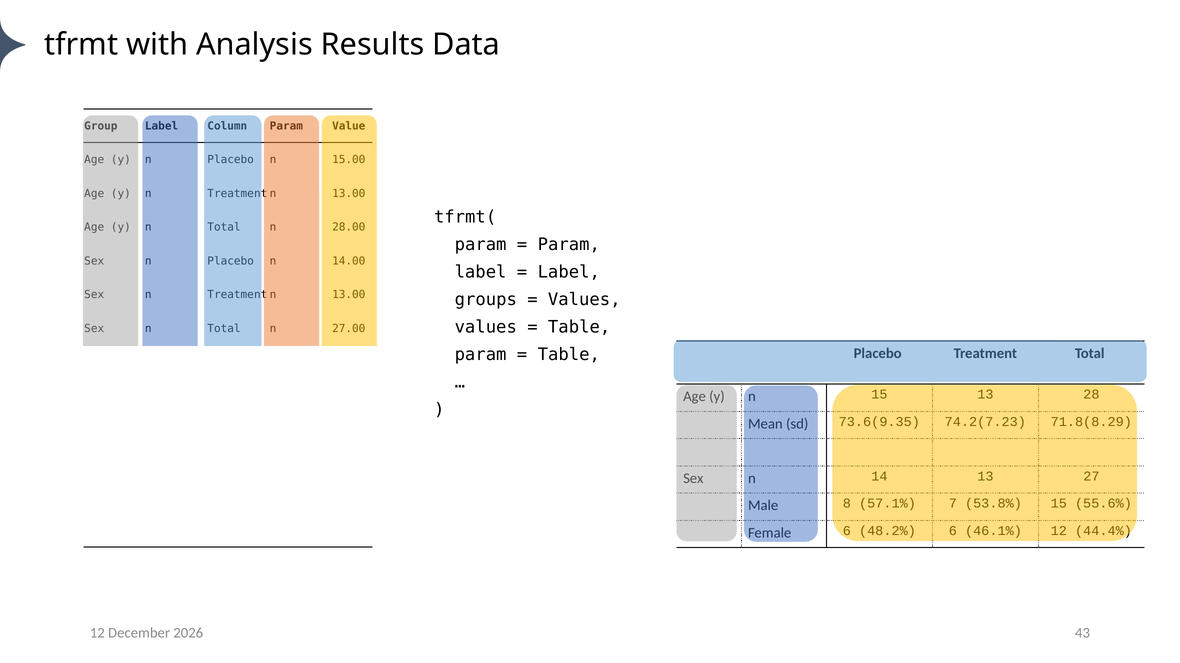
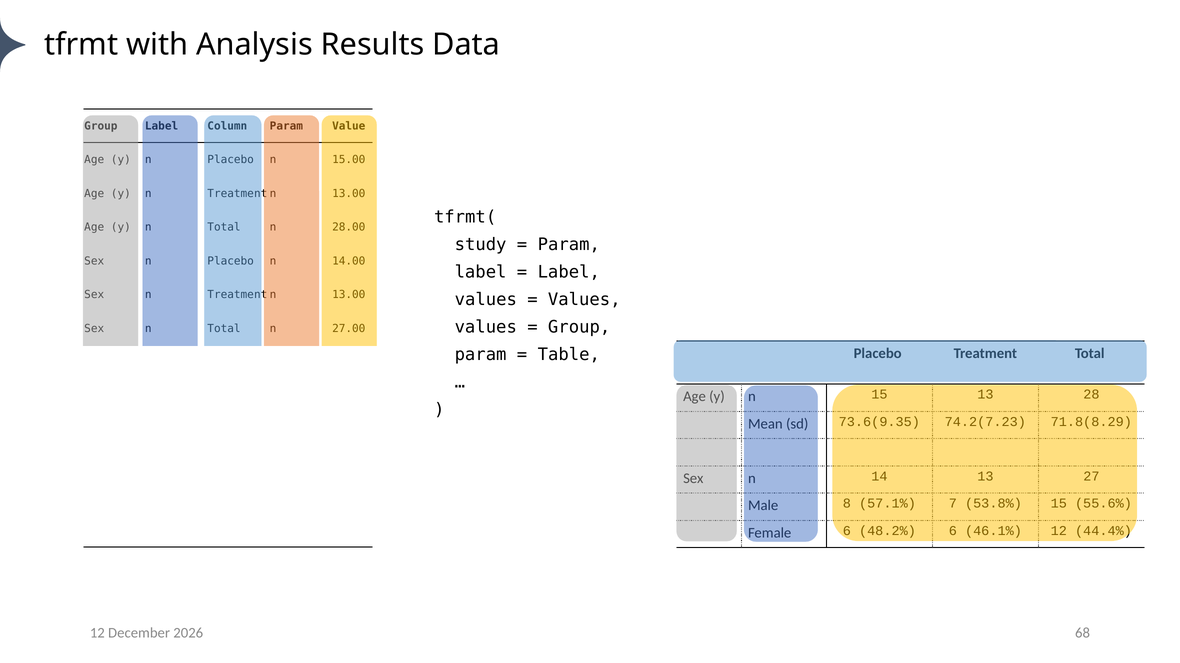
param: param -> study (481, 245)
groups: groups -> values (486, 300)
Table: Table -> Group (579, 327)
43: 43 -> 68 (1083, 634)
